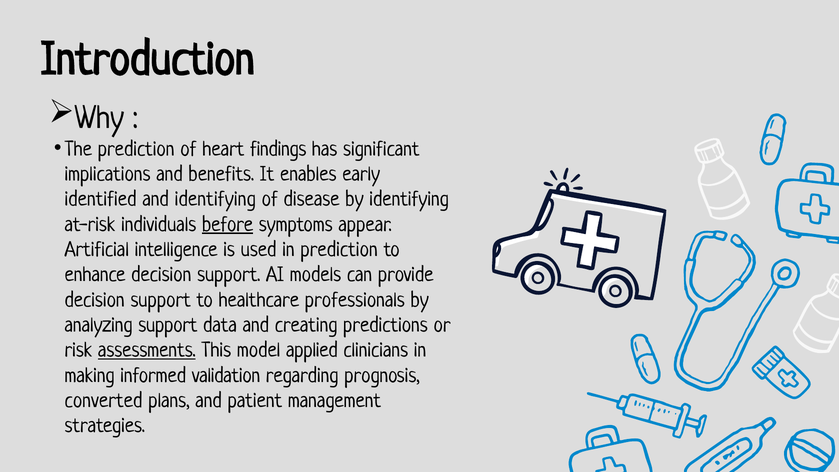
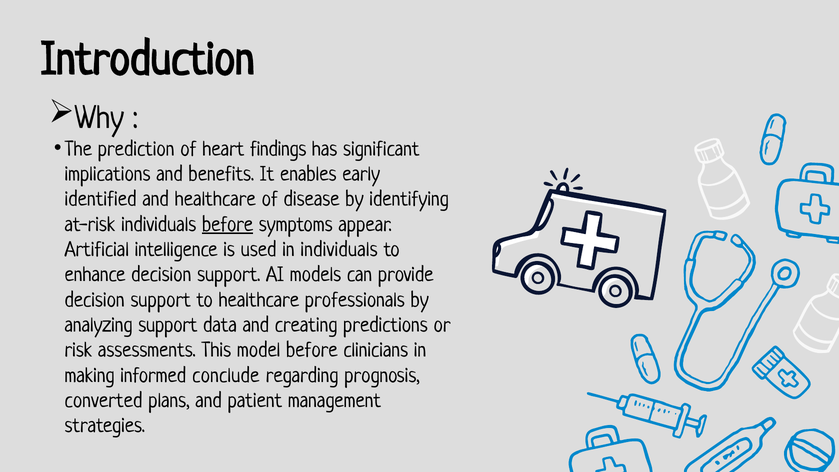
and identifying: identifying -> healthcare (215, 199)
in prediction: prediction -> individuals (339, 249)
assessments underline: present -> none (147, 350)
model applied: applied -> before (312, 350)
validation: validation -> conclude (226, 375)
